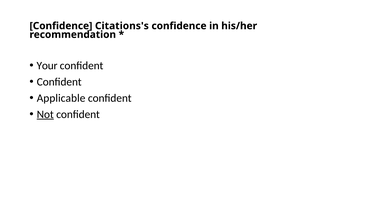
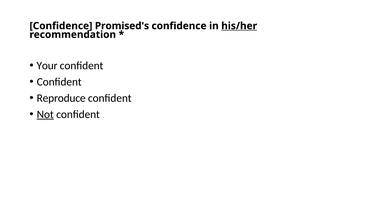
Citations's: Citations's -> Promised's (122, 26)
his/her underline: none -> present (239, 26)
Applicable: Applicable -> Reproduce (61, 98)
